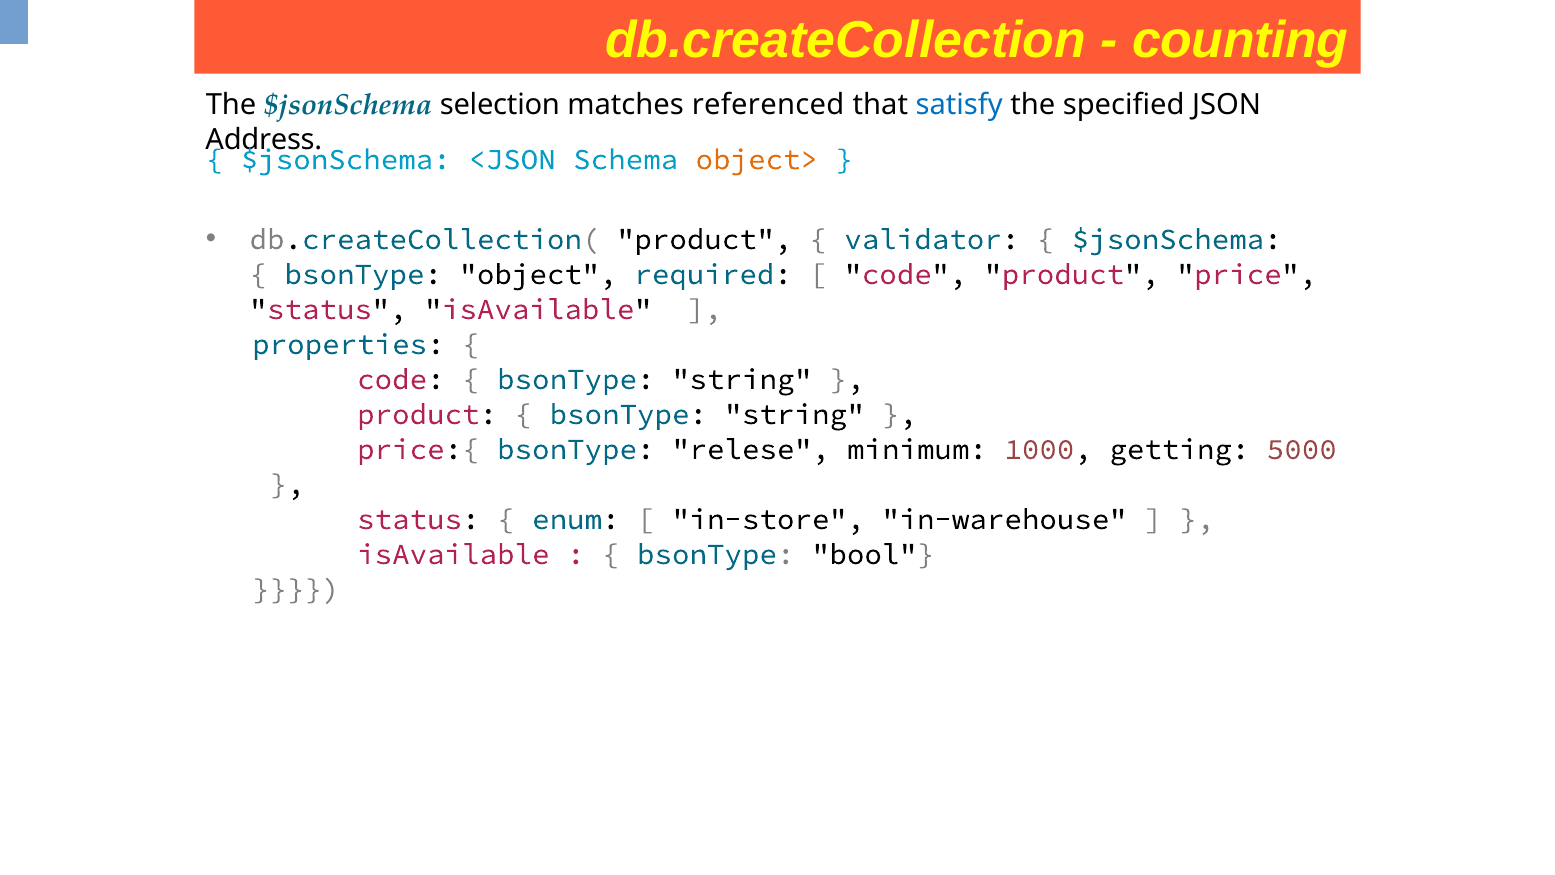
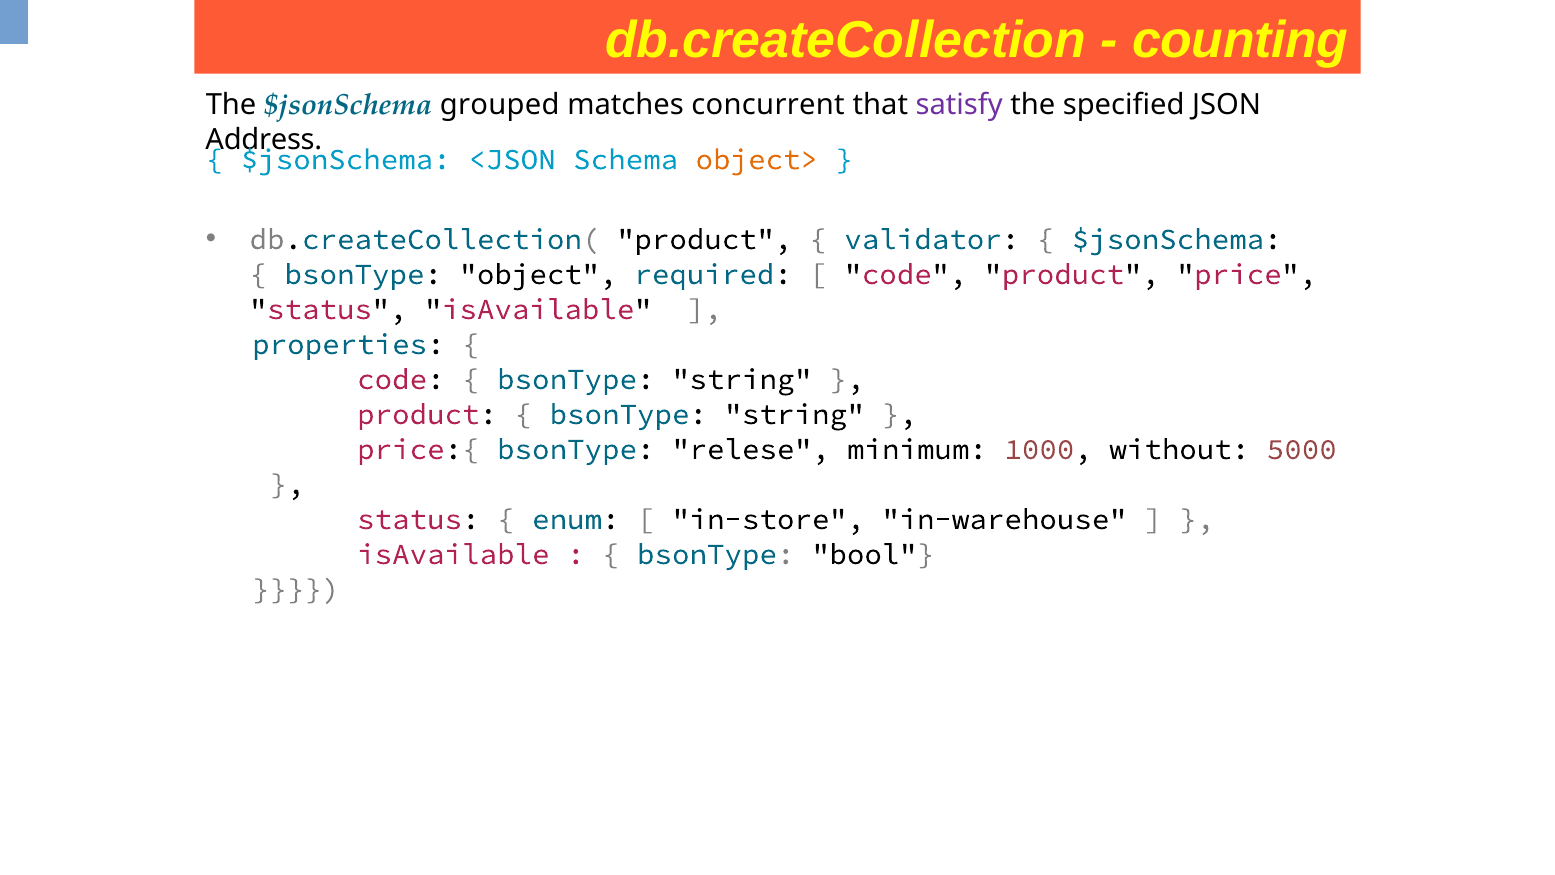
selection: selection -> grouped (500, 104)
referenced: referenced -> concurrent (768, 104)
satisfy colour: blue -> purple (959, 104)
getting: getting -> without (1179, 449)
